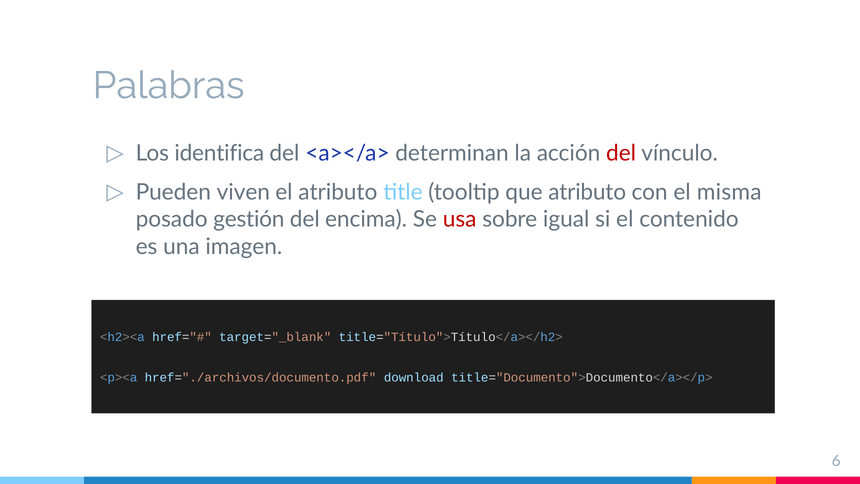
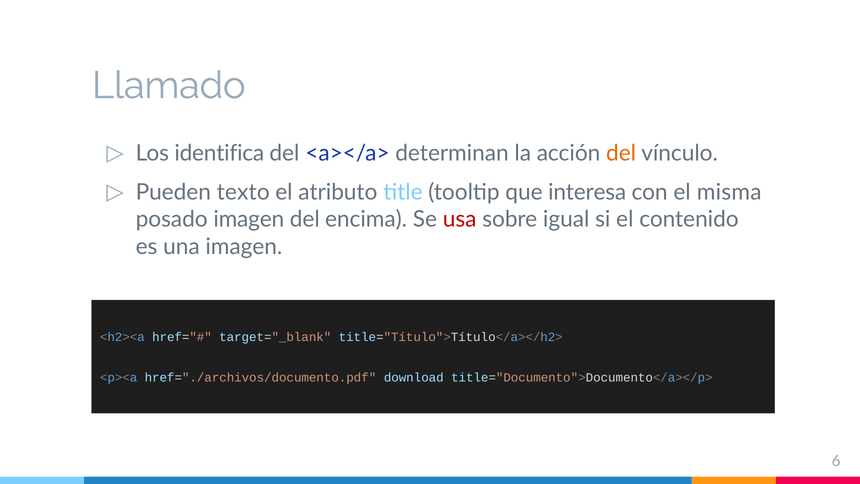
Palabras: Palabras -> Llamado (169, 85)
del colour: red -> orange (621, 153)
viven: viven -> texto (243, 192)
que atributo: atributo -> interesa (587, 192)
posado gestión: gestión -> imagen (249, 219)
